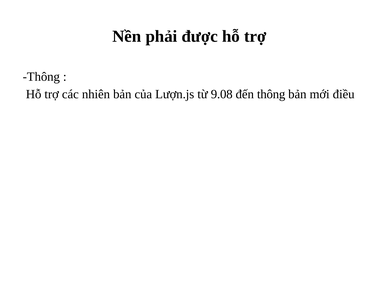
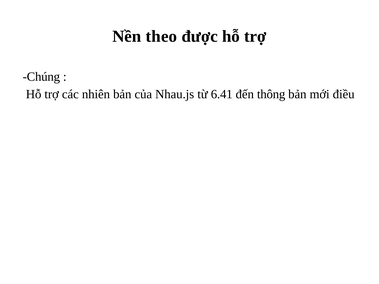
phải: phải -> theo (161, 36)
Thông: Thông -> Chúng (41, 77)
Lượn.js: Lượn.js -> Nhau.js (175, 94)
9.08: 9.08 -> 6.41 (222, 94)
